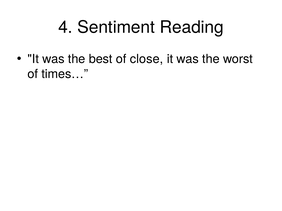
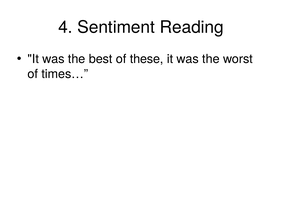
close: close -> these (147, 59)
